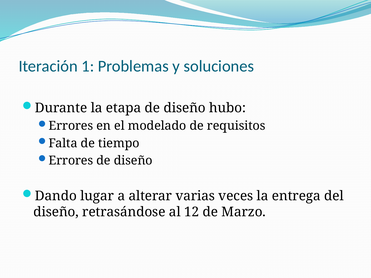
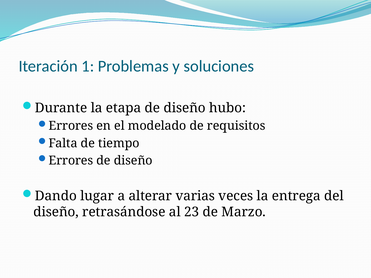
12: 12 -> 23 (192, 212)
